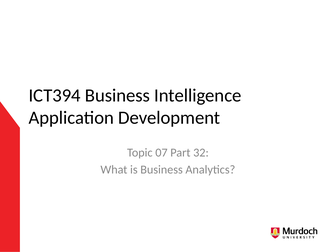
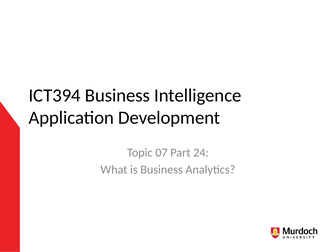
32: 32 -> 24 (201, 153)
